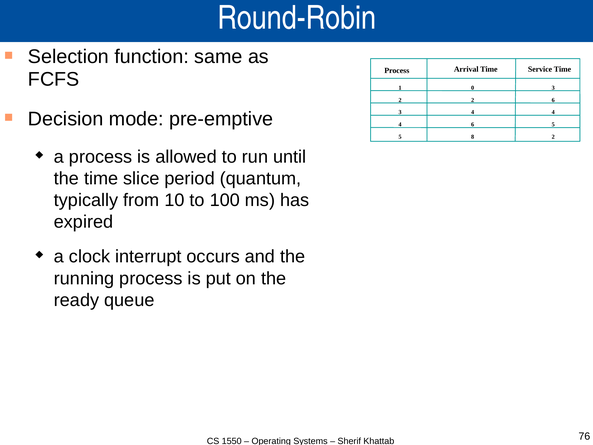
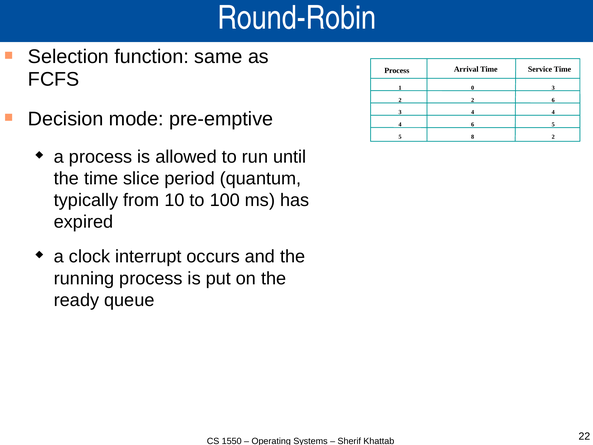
76: 76 -> 22 (584, 436)
